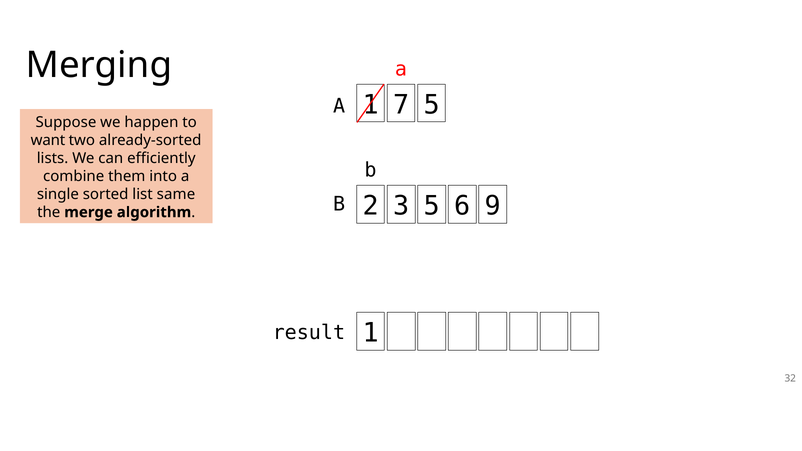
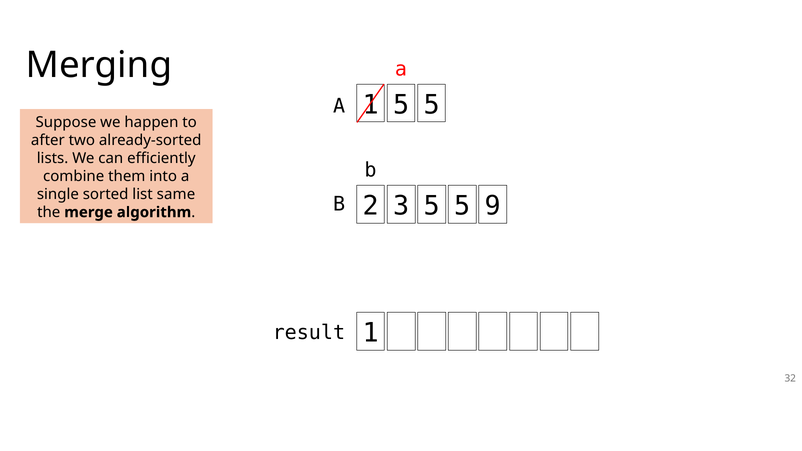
1 7: 7 -> 5 (401, 105)
want: want -> after (48, 140)
5 6: 6 -> 5 (462, 206)
